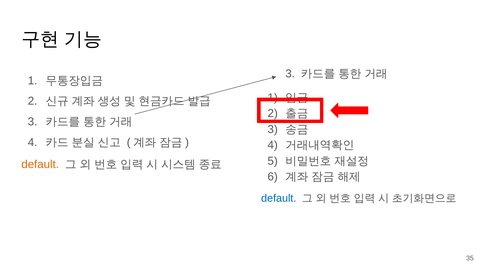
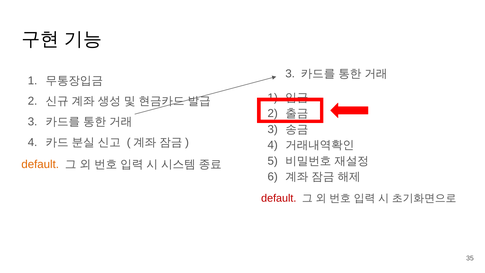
default colour: blue -> red (279, 198)
